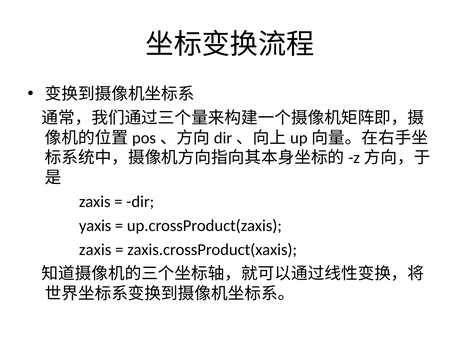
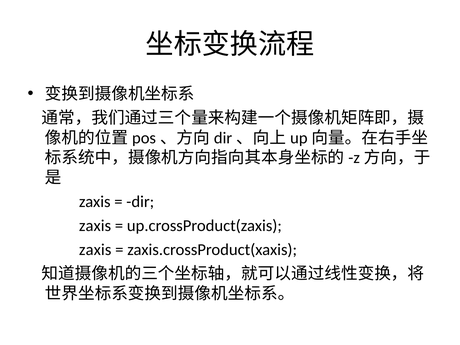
yaxis: yaxis -> zaxis (95, 226)
